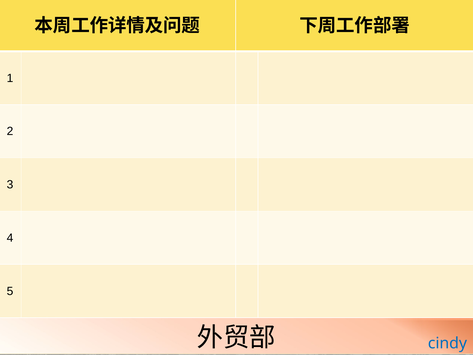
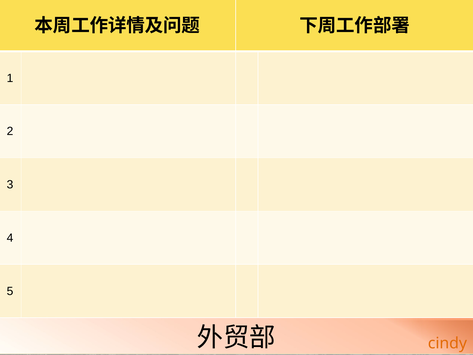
cindy colour: blue -> orange (447, 343)
